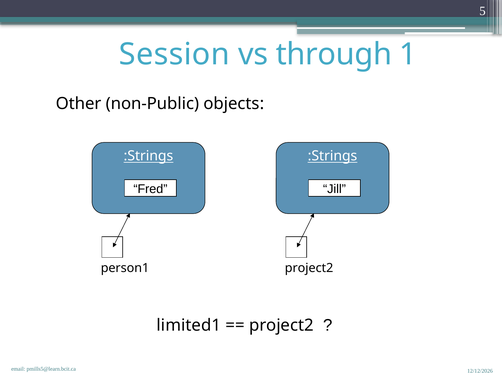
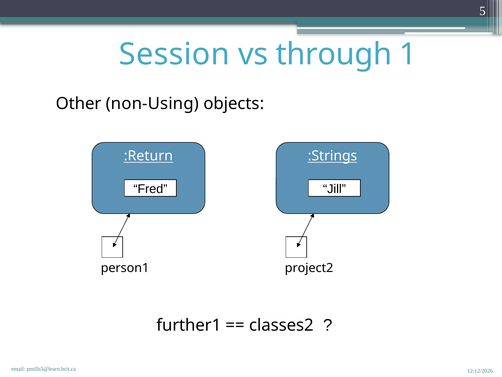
non-Public: non-Public -> non-Using (152, 103)
:Strings: :Strings -> :Return (148, 156)
limited1: limited1 -> further1 (189, 325)
project2: project2 -> classes2 (281, 325)
